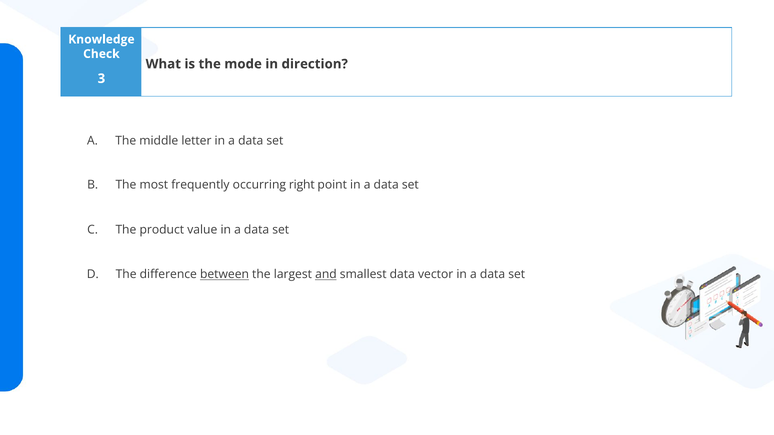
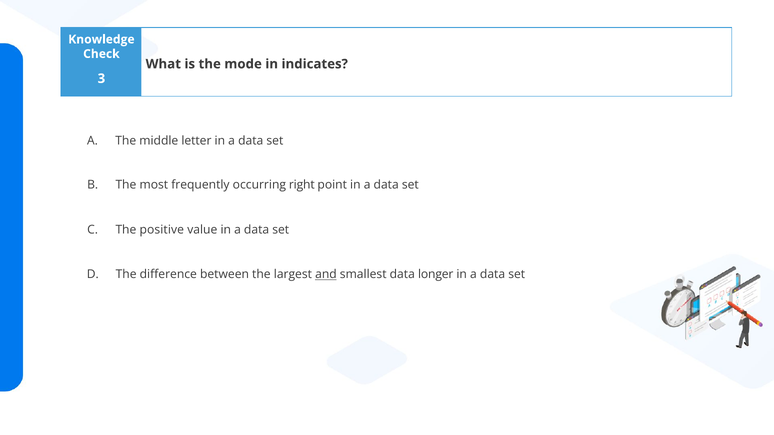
direction: direction -> indicates (315, 64)
product: product -> positive (162, 230)
between underline: present -> none (225, 275)
vector: vector -> longer (436, 275)
